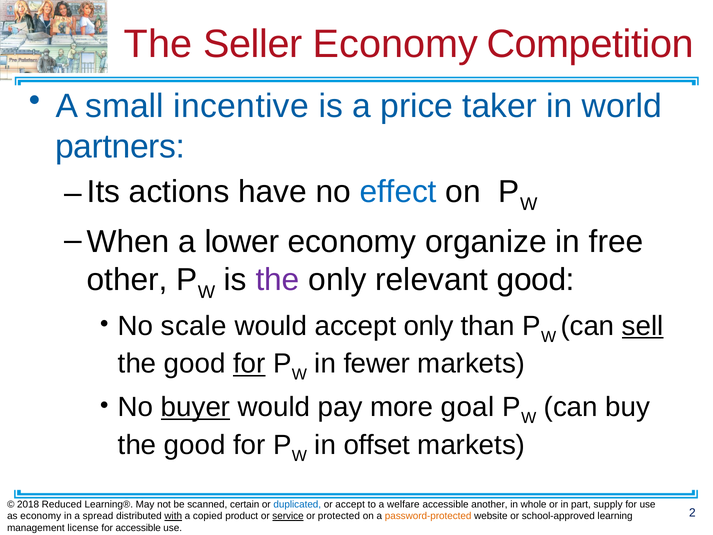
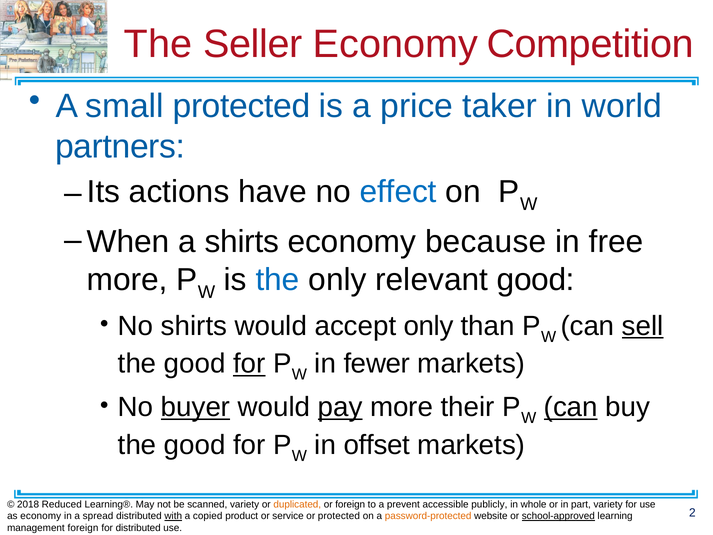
small incentive: incentive -> protected (241, 106)
a lower: lower -> shirts (242, 242)
organize: organize -> because (486, 242)
other: other -> more (127, 280)
the colour: purple -> blue (278, 280)
No scale: scale -> shirts (194, 326)
pay underline: none -> present (340, 407)
goal: goal -> their (468, 407)
can underline: none -> present (571, 407)
scanned certain: certain -> variety (245, 504)
duplicated colour: blue -> orange (297, 504)
or accept: accept -> foreign (350, 504)
welfare: welfare -> prevent (403, 504)
another: another -> publicly (489, 504)
part supply: supply -> variety (608, 504)
service underline: present -> none (288, 516)
school-approved underline: none -> present (558, 516)
management license: license -> foreign (83, 528)
for accessible: accessible -> distributed (138, 528)
